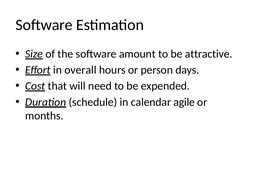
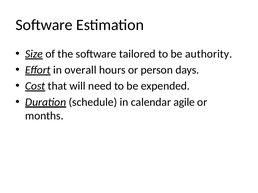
amount: amount -> tailored (137, 54)
attractive: attractive -> authority (209, 54)
